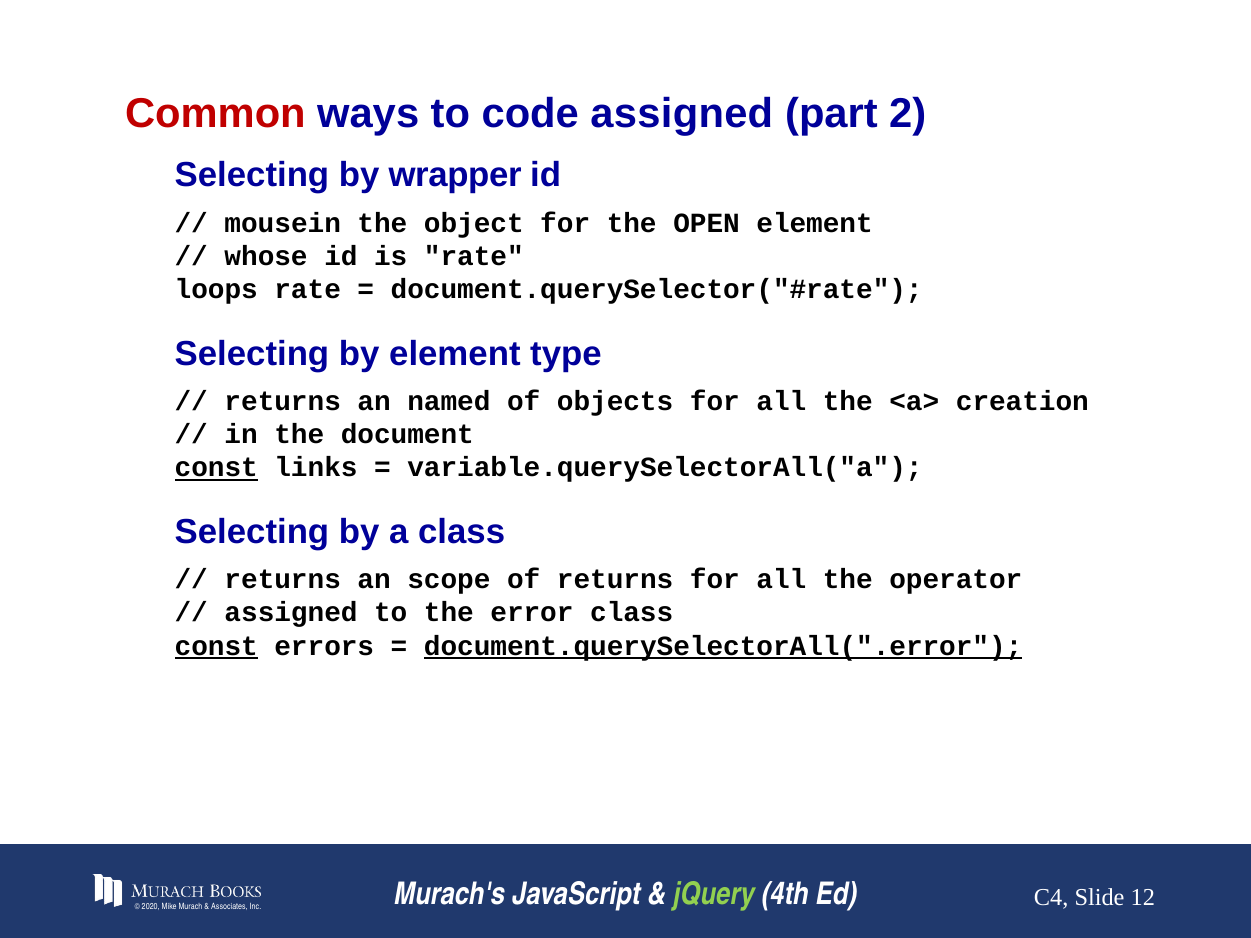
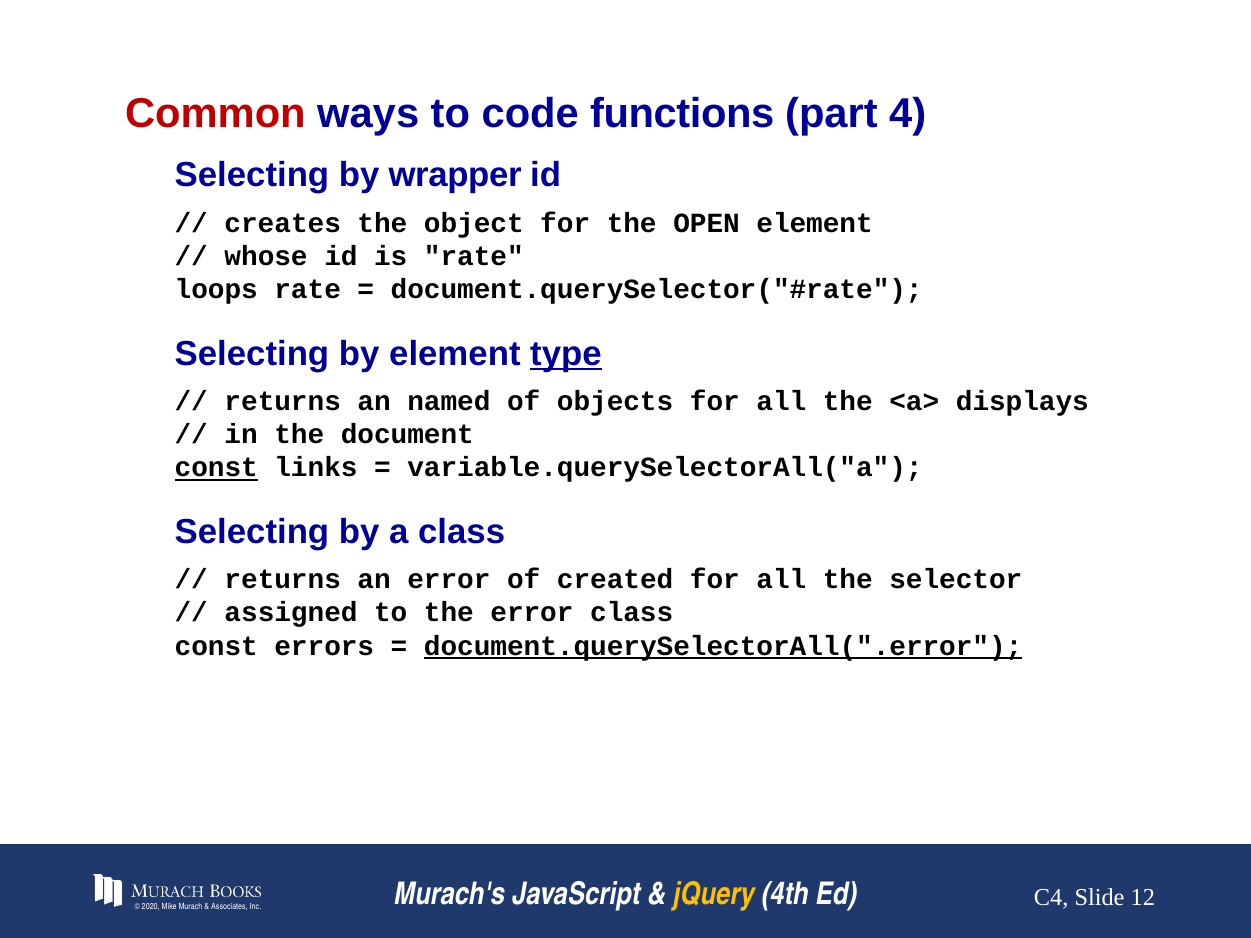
code assigned: assigned -> functions (682, 114)
2: 2 -> 4 (908, 114)
mousein: mousein -> creates (283, 223)
type underline: none -> present (566, 354)
creation: creation -> displays (1022, 401)
an scope: scope -> error (449, 579)
of returns: returns -> created (615, 579)
operator: operator -> selector (956, 579)
const underline: present -> none (216, 646)
jQuery colour: light green -> yellow (714, 895)
